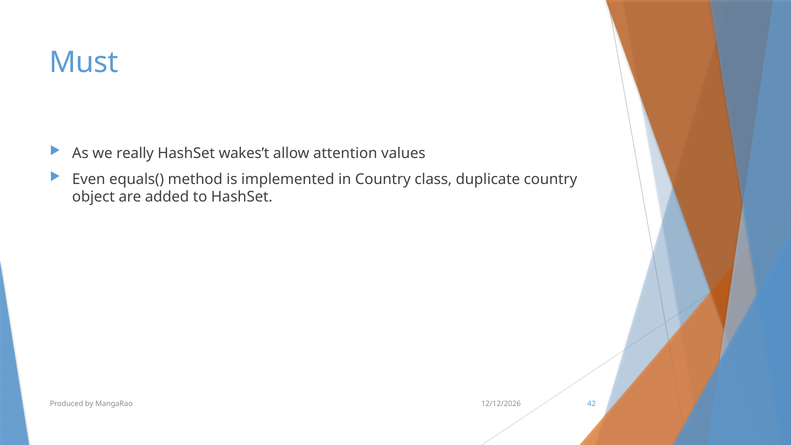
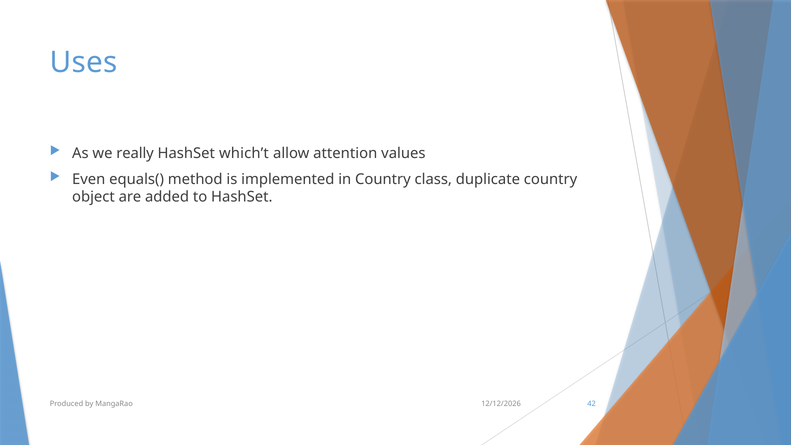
Must: Must -> Uses (84, 62)
wakes’t: wakes’t -> which’t (244, 153)
